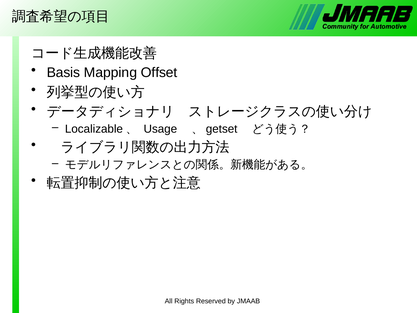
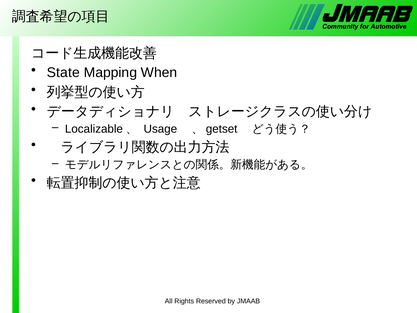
Basis: Basis -> State (63, 73)
Offset: Offset -> When (159, 73)
